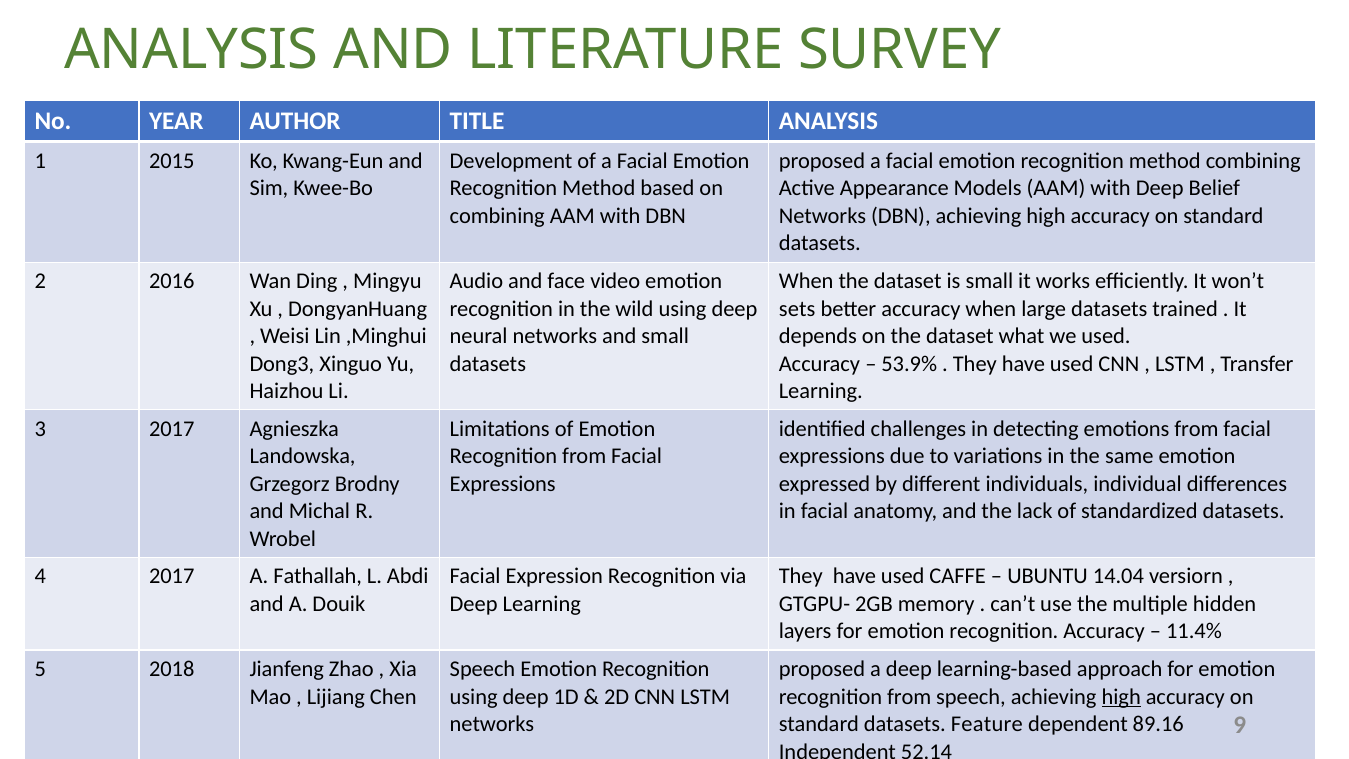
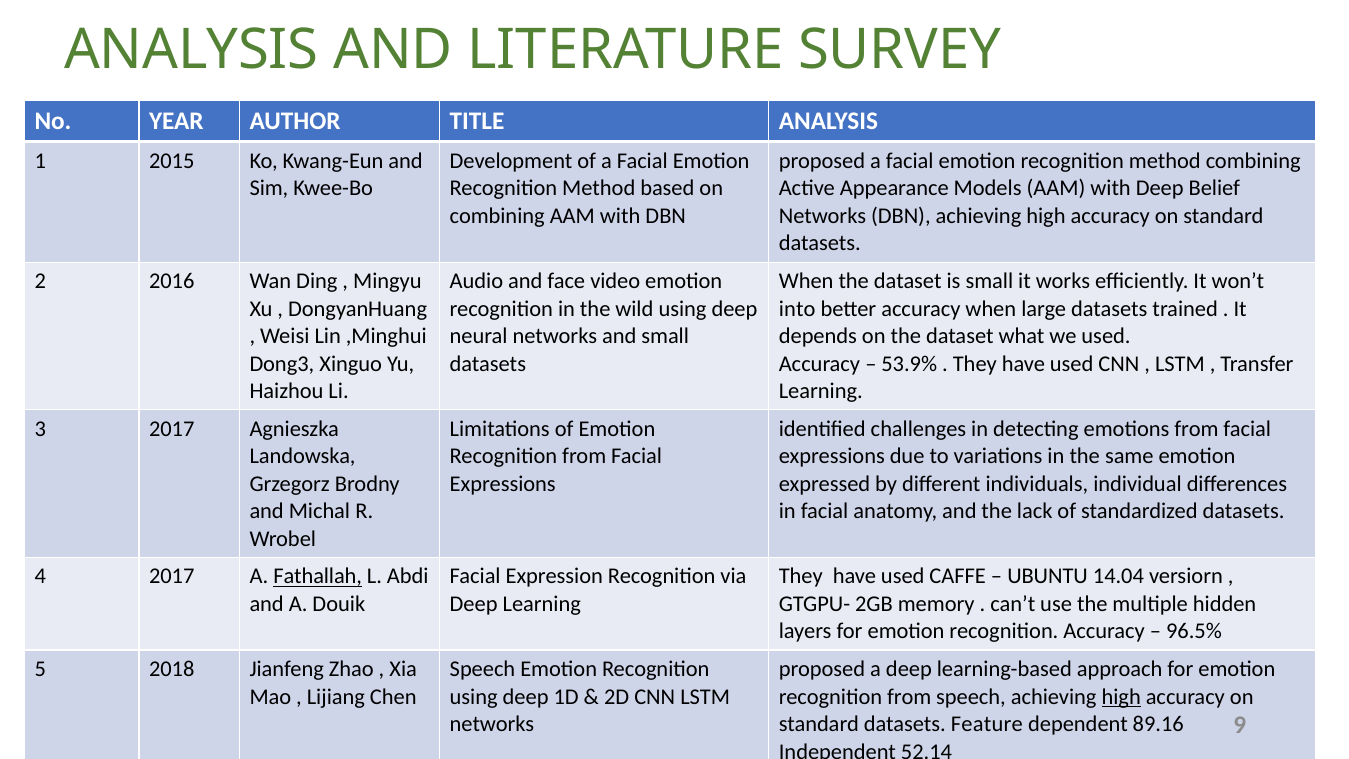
sets: sets -> into (797, 309)
Fathallah underline: none -> present (318, 576)
11.4%: 11.4% -> 96.5% (1194, 631)
